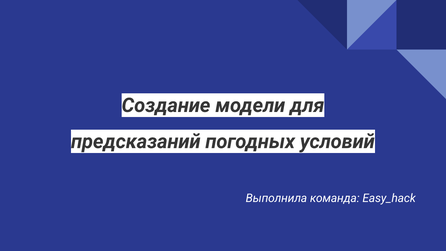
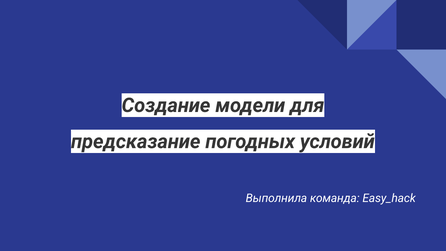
предсказаний: предсказаний -> предсказание (136, 141)
